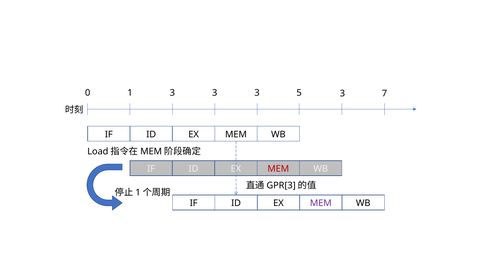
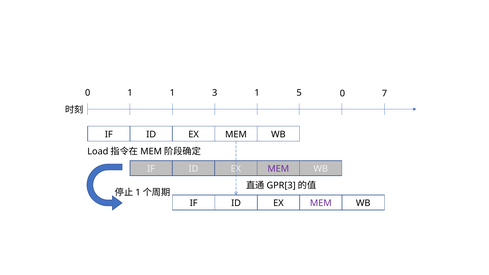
1 3: 3 -> 1 (172, 93)
3: 3 -> 1 (257, 93)
5 3: 3 -> 0 (342, 94)
MEM colour: red -> purple (278, 169)
